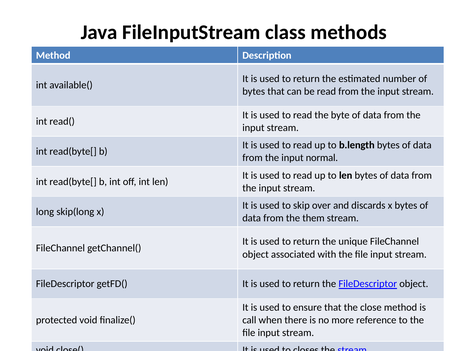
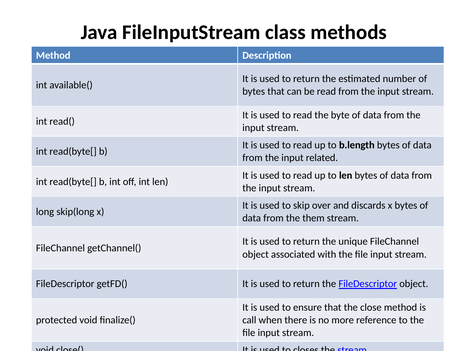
normal: normal -> related (322, 158)
